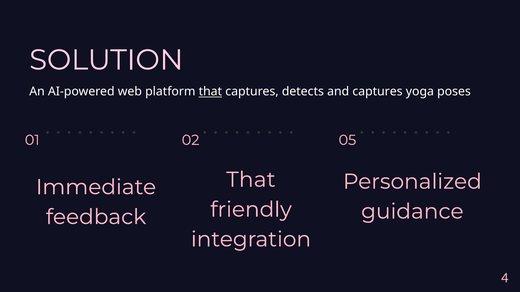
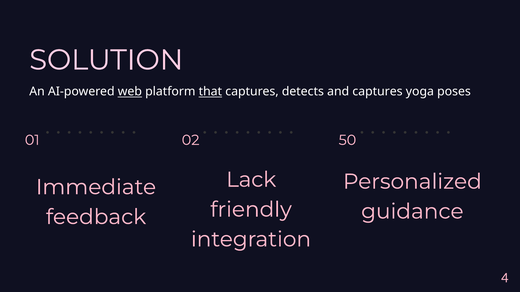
web underline: none -> present (130, 92)
05: 05 -> 50 (347, 140)
That: That -> Lack (251, 180)
